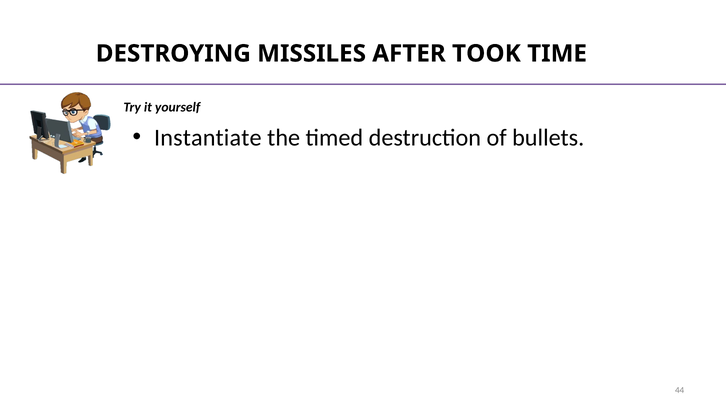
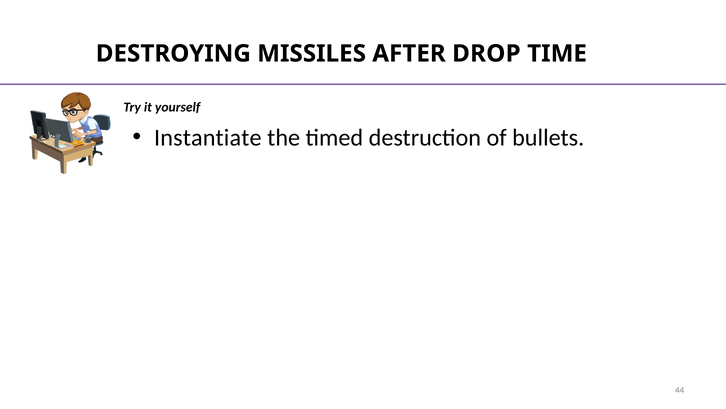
TOOK: TOOK -> DROP (486, 53)
